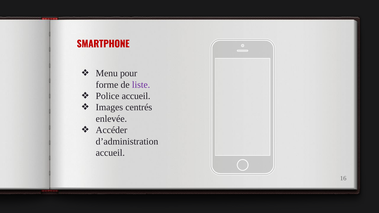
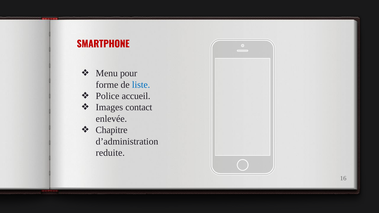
liste colour: purple -> blue (141, 85)
centrés: centrés -> contact (139, 107)
Accéder: Accéder -> Chapitre (112, 130)
accueil: accueil -> reduite (110, 153)
